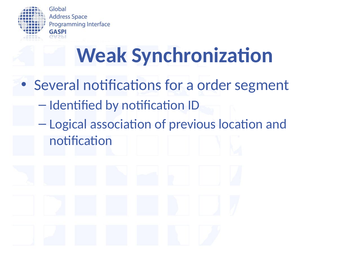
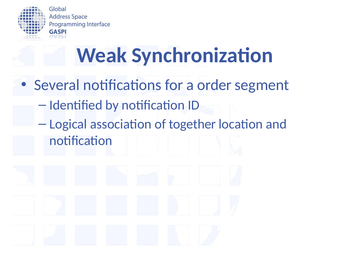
previous: previous -> together (192, 124)
